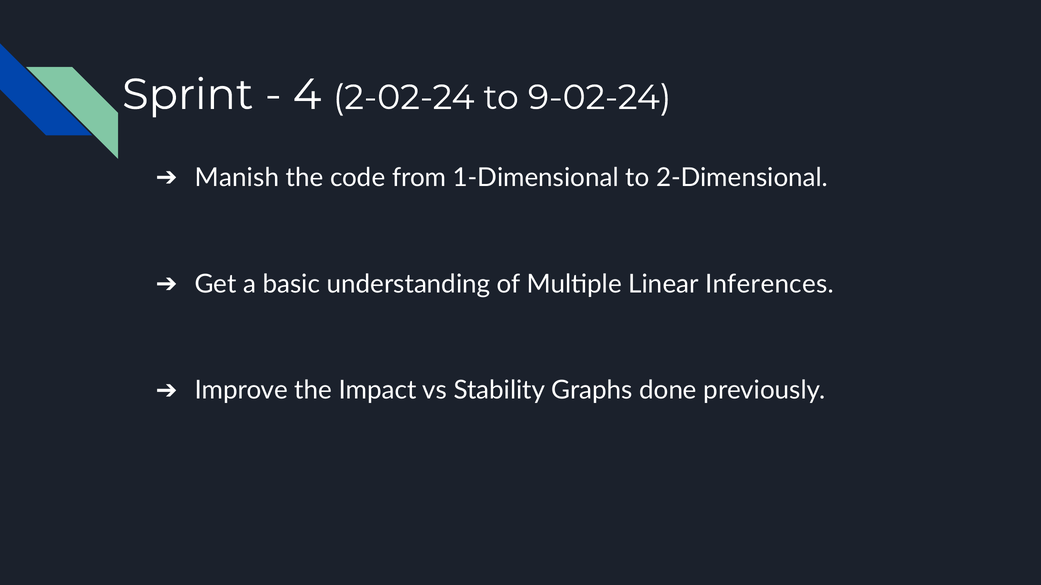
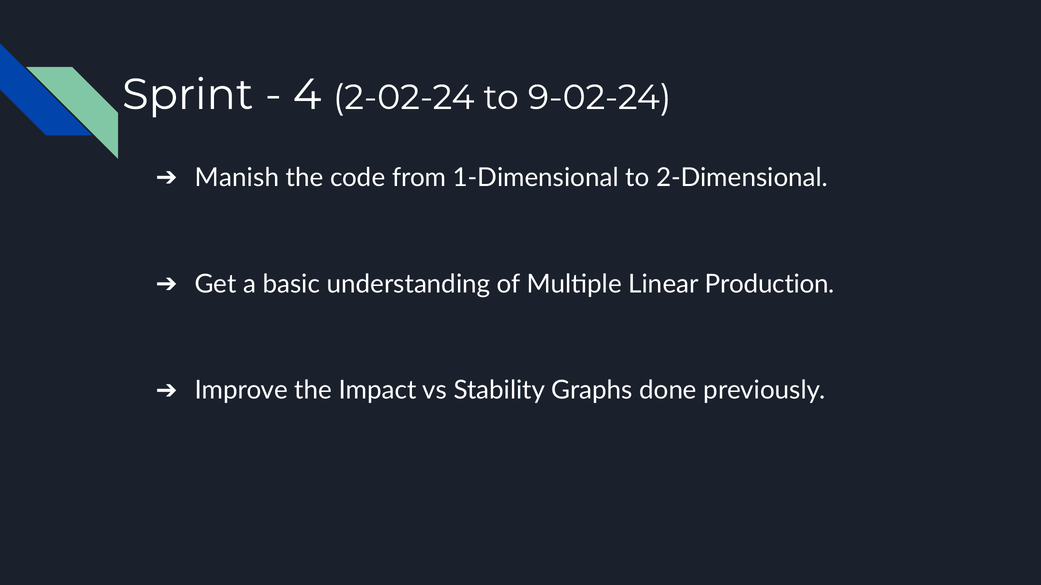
Inferences: Inferences -> Production (770, 284)
